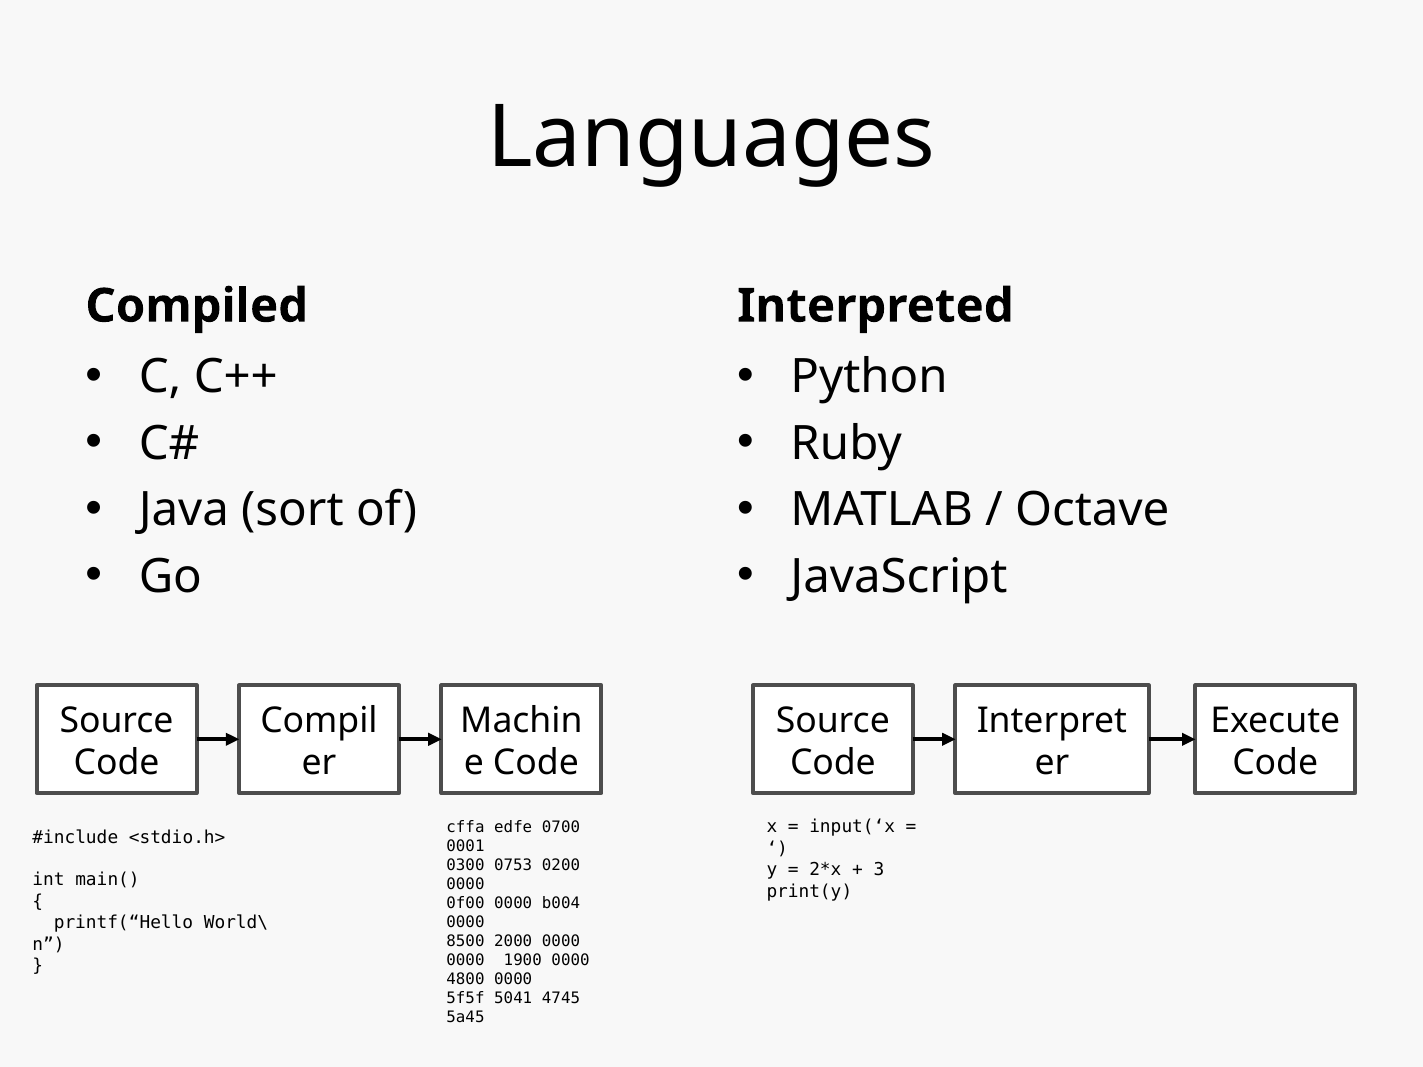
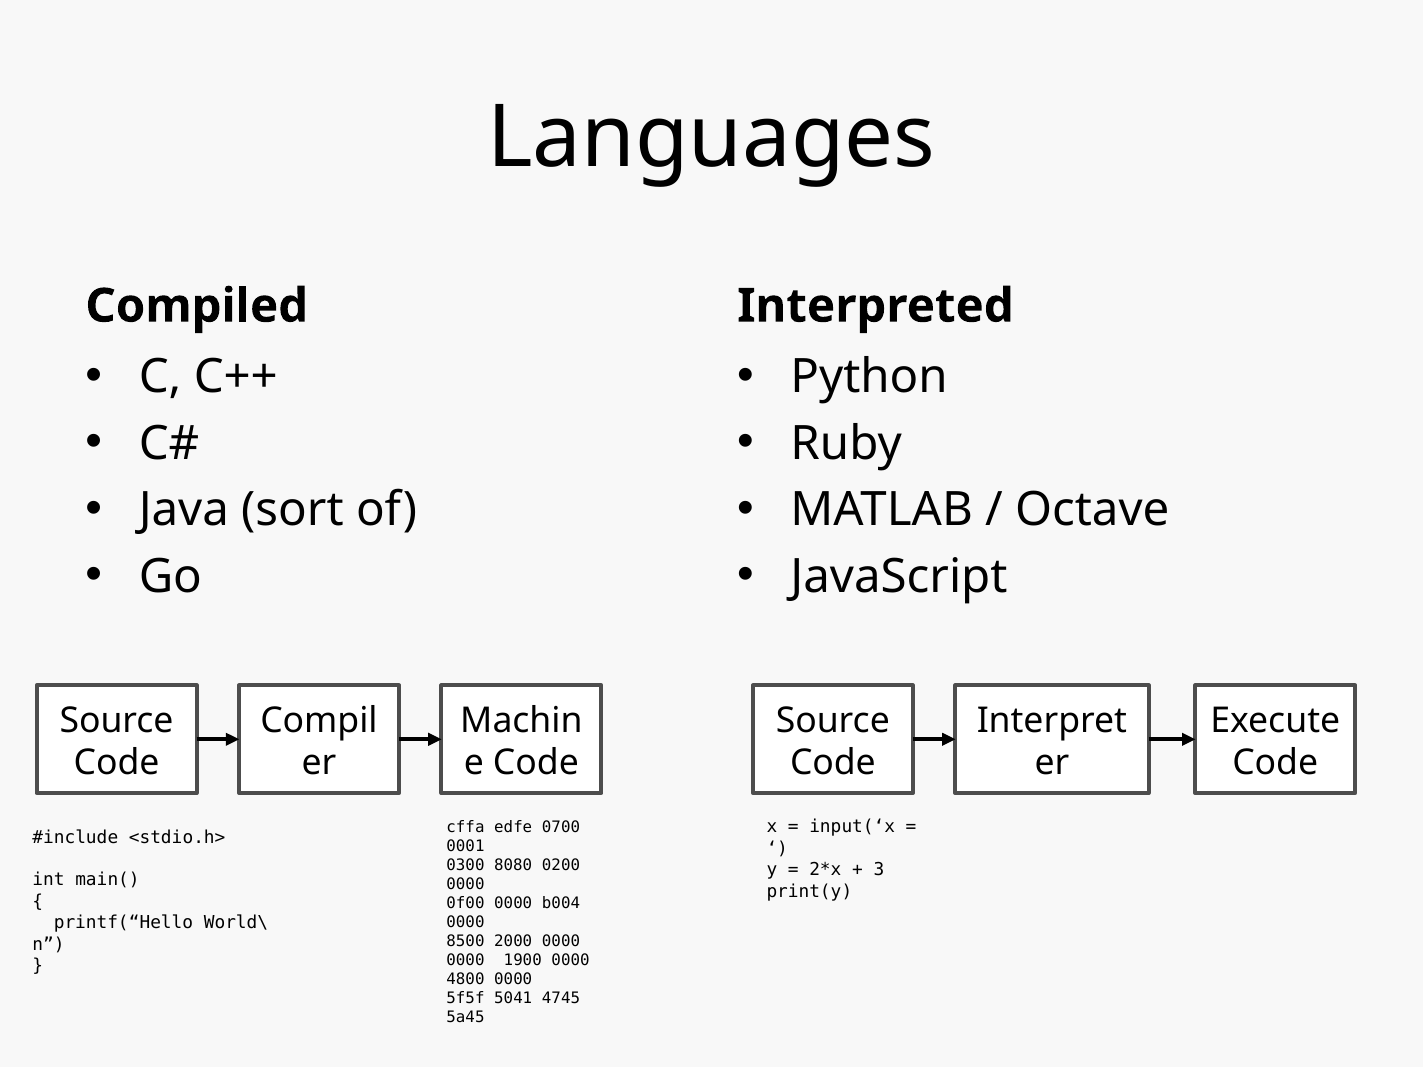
0753: 0753 -> 8080 (513, 866)
